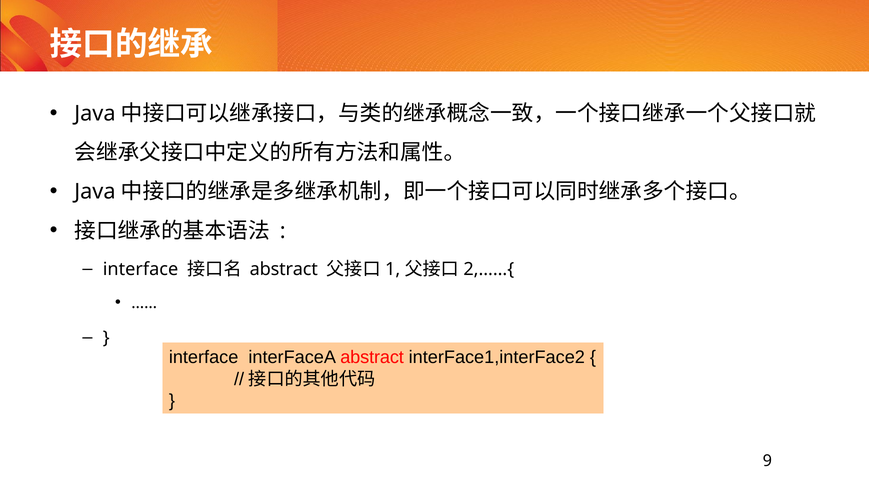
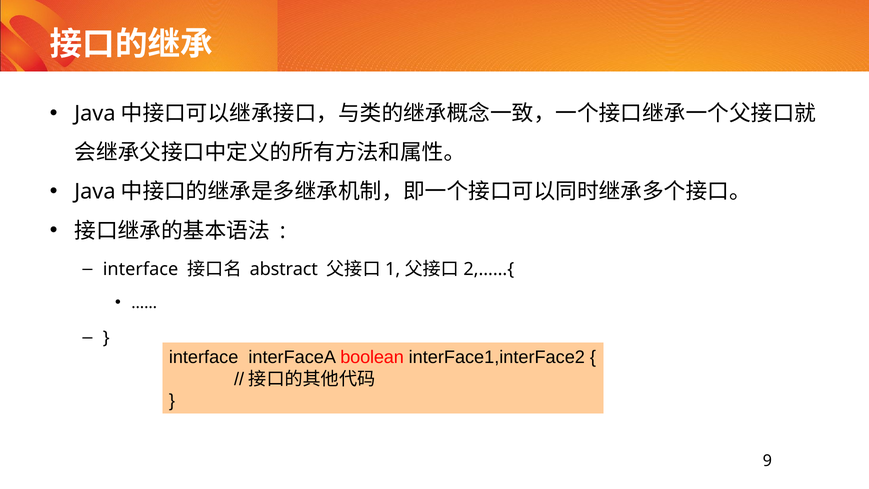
interFaceA abstract: abstract -> boolean (372, 357)
